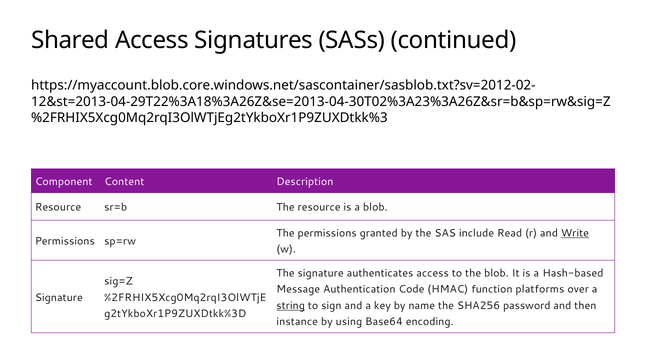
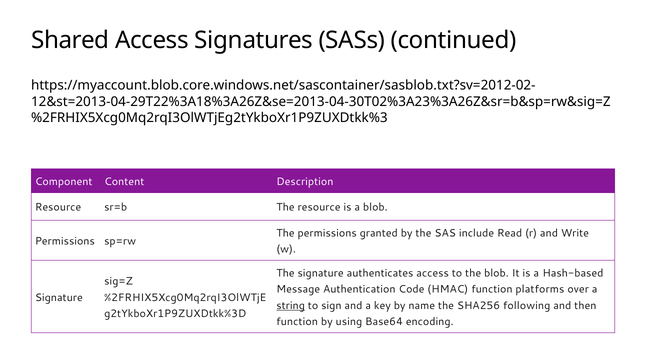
Write underline: present -> none (575, 233)
password: password -> following (527, 306)
instance: instance -> function (297, 322)
